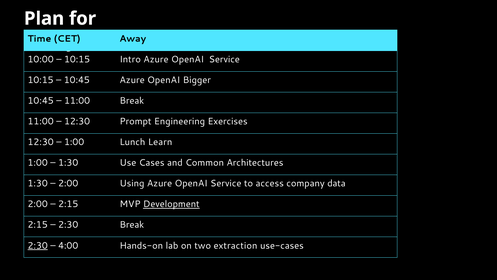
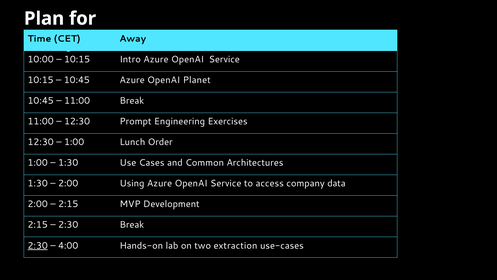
Bigger: Bigger -> Planet (197, 80)
Learn: Learn -> Order (160, 142)
Development underline: present -> none (171, 204)
